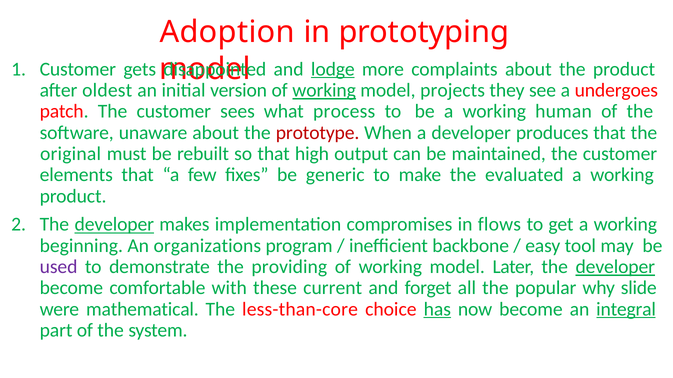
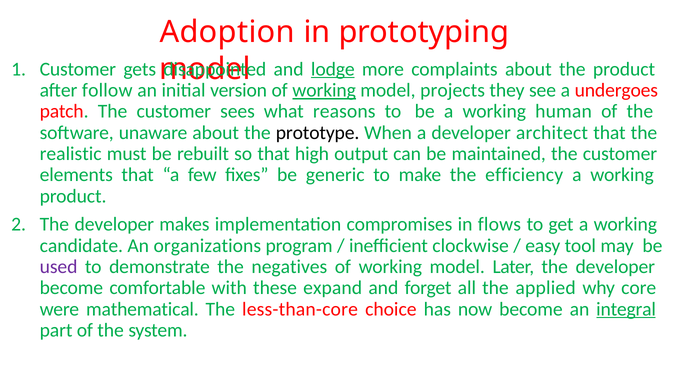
oldest: oldest -> follow (107, 90)
process: process -> reasons (344, 112)
prototype colour: red -> black (318, 133)
produces: produces -> architect (552, 133)
original: original -> realistic (71, 154)
evaluated: evaluated -> efficiency (524, 175)
developer underline: present -> none (114, 225)
beginning: beginning -> candidate (81, 246)
backbone: backbone -> clockwise (471, 246)
providing: providing -> negatives (289, 267)
developer underline: present -> none (615, 267)
current: current -> expand (333, 288)
popular: popular -> applied (546, 288)
slide: slide -> core (639, 288)
has underline: present -> none (437, 310)
